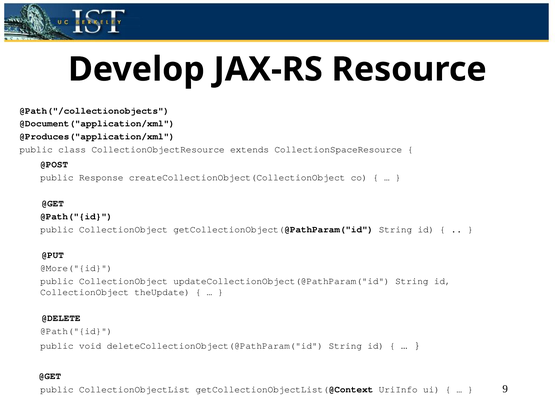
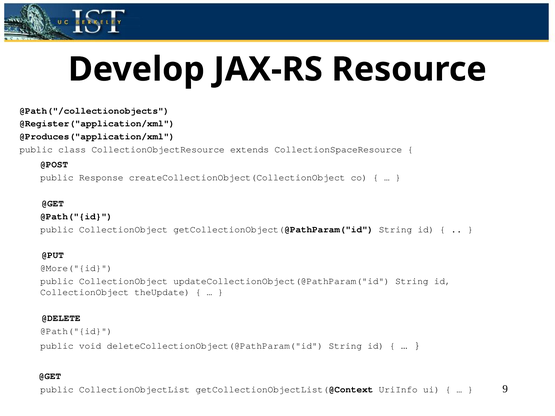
@Document("application/xml: @Document("application/xml -> @Register("application/xml (97, 124)
